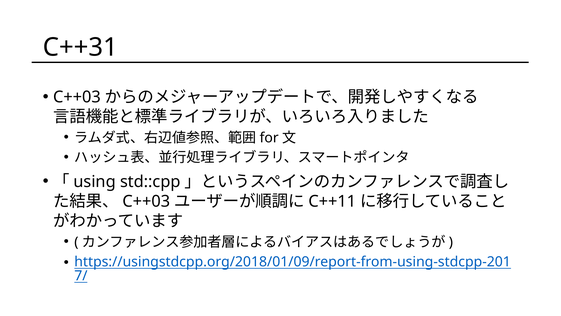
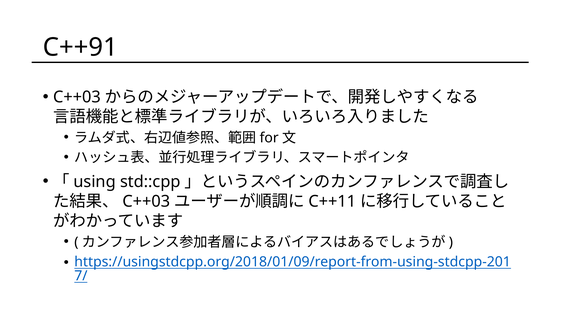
C++31: C++31 -> C++91 (80, 47)
